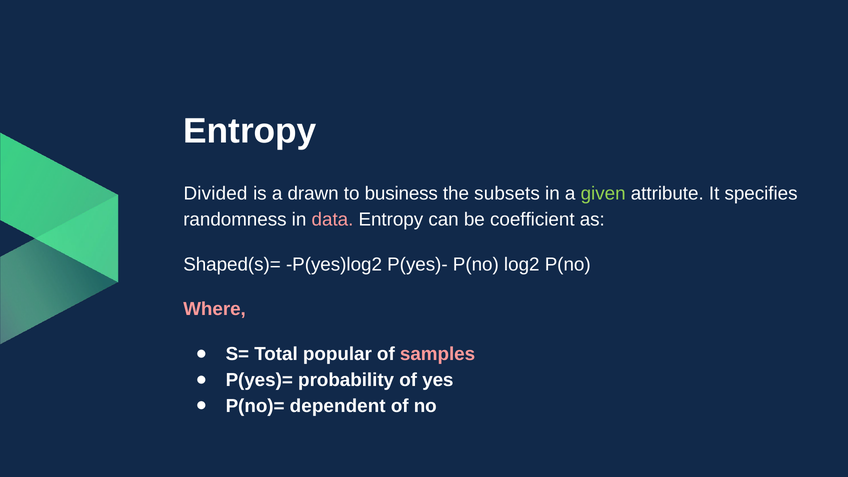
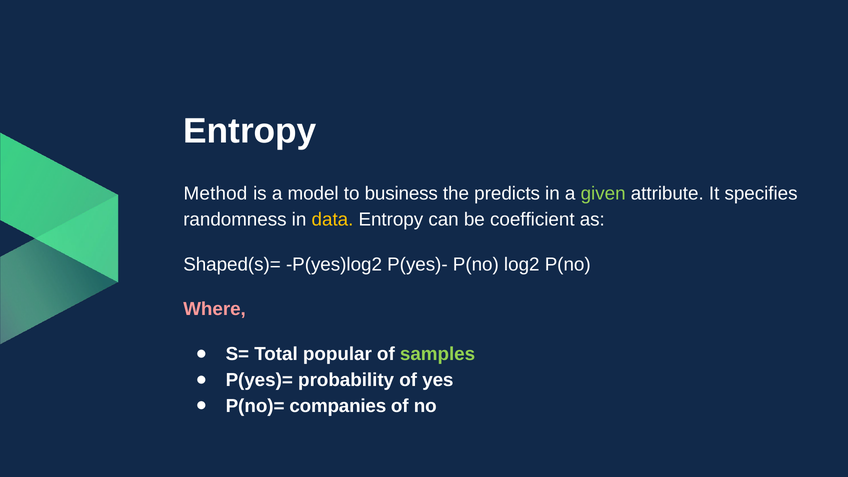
Divided: Divided -> Method (215, 194)
drawn: drawn -> model (313, 194)
subsets: subsets -> predicts (507, 194)
data colour: pink -> yellow (332, 220)
samples colour: pink -> light green (438, 354)
dependent: dependent -> companies (338, 406)
